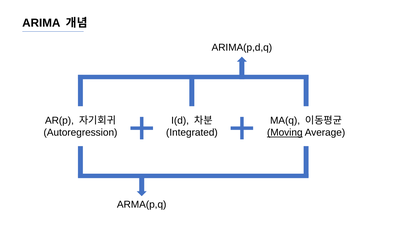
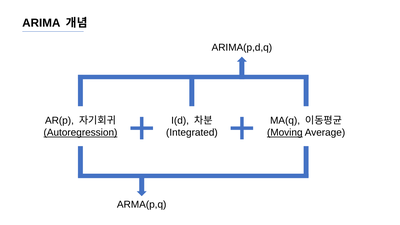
Autoregression underline: none -> present (80, 133)
